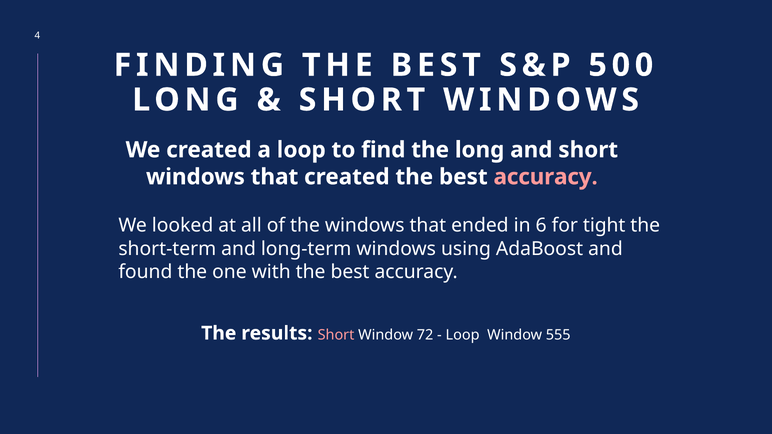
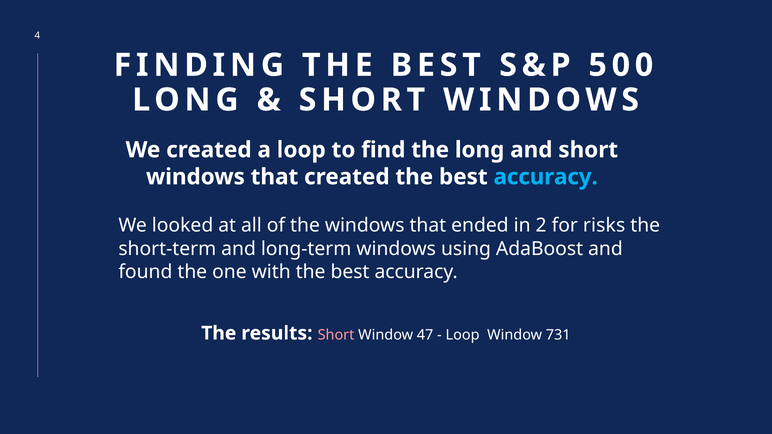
accuracy colour: pink -> light blue (546, 177)
6: 6 -> 2 (541, 226)
tight: tight -> risks (604, 226)
72: 72 -> 47 (425, 335)
555: 555 -> 731 (558, 335)
